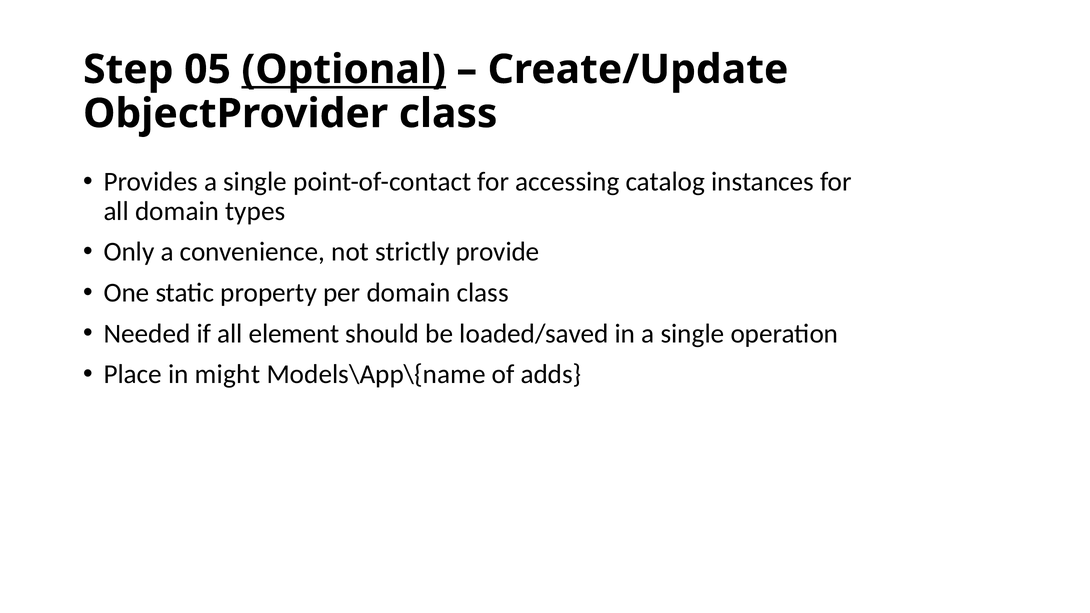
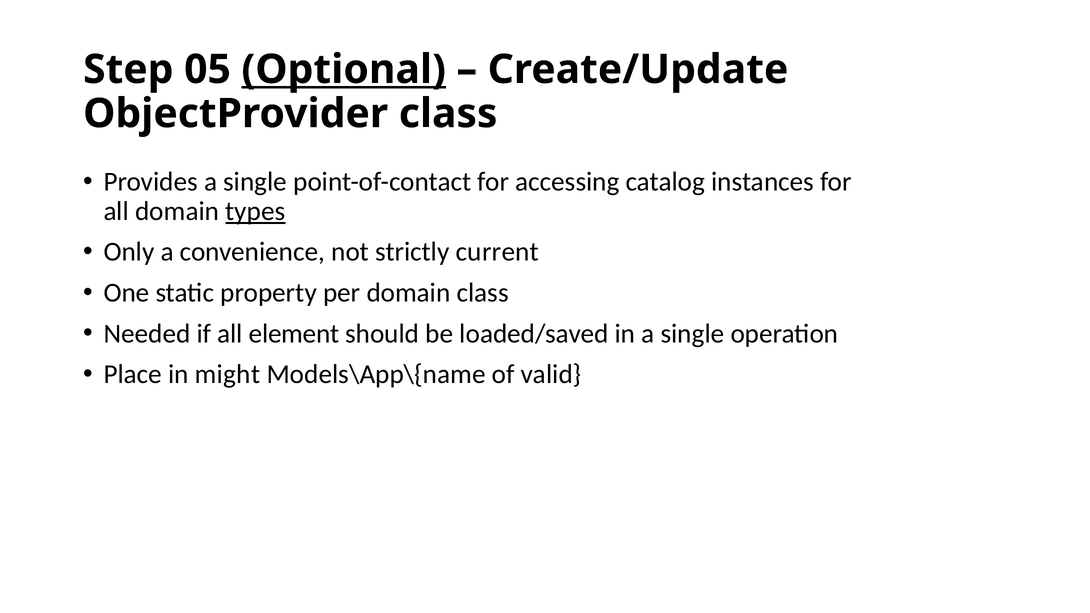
types underline: none -> present (255, 211)
provide: provide -> current (497, 252)
adds: adds -> valid (551, 374)
